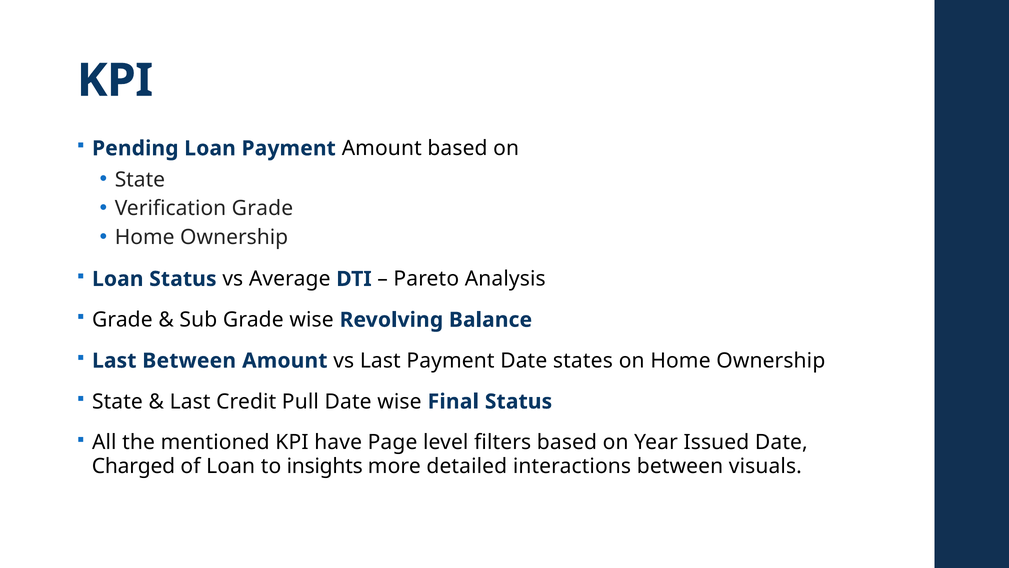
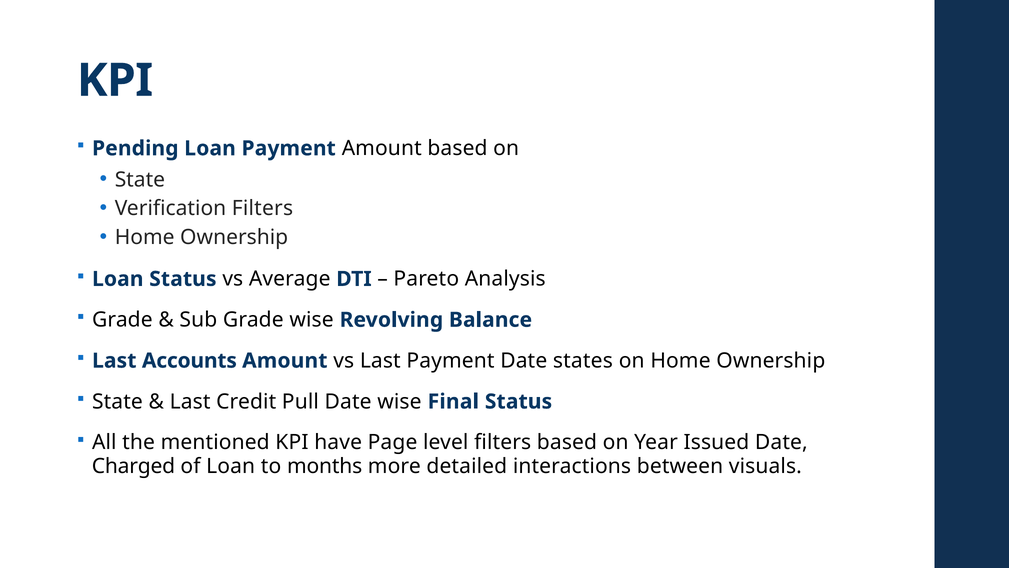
Verification Grade: Grade -> Filters (262, 208)
Last Between: Between -> Accounts (189, 360)
insights: insights -> months (325, 466)
